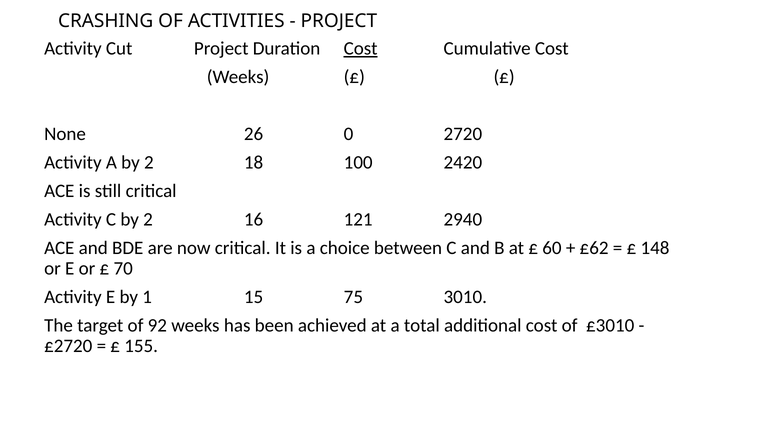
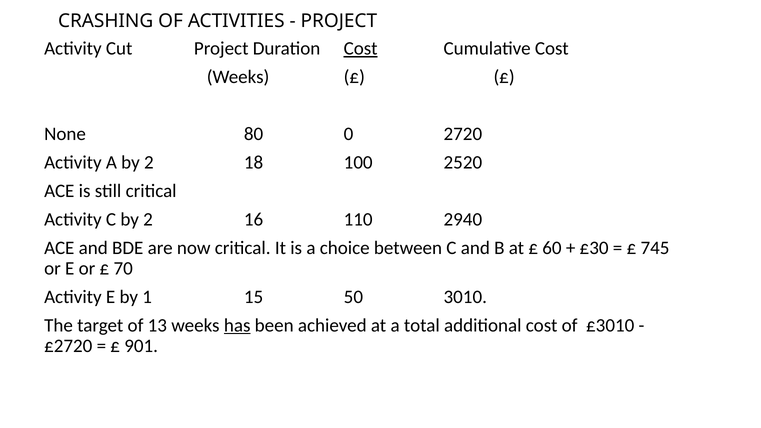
26: 26 -> 80 (254, 134)
2420: 2420 -> 2520 (463, 162)
121: 121 -> 110 (358, 219)
£62: £62 -> £30 (594, 248)
148: 148 -> 745 (655, 248)
75: 75 -> 50 (353, 297)
92: 92 -> 13 (157, 325)
has underline: none -> present (237, 325)
155: 155 -> 901 (141, 346)
